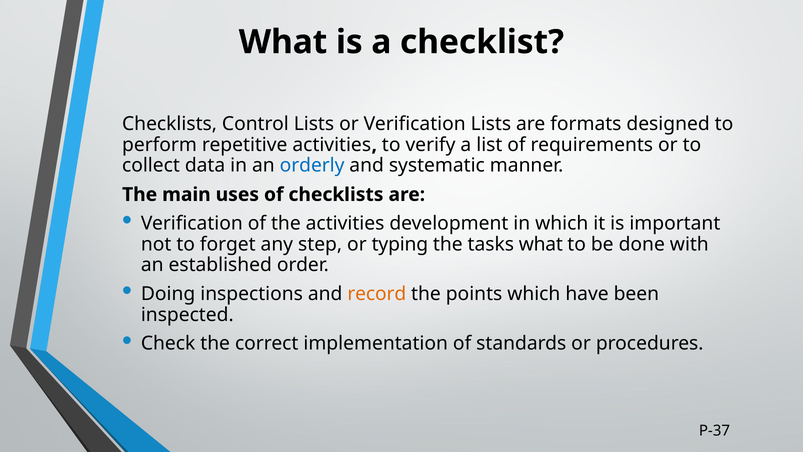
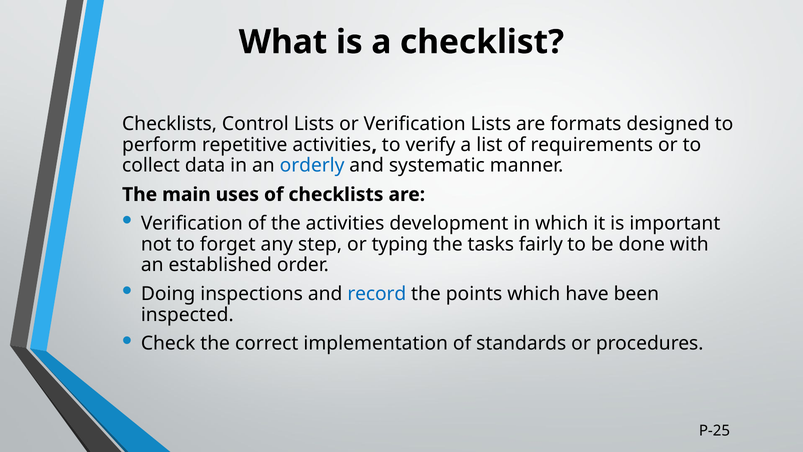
tasks what: what -> fairly (541, 244)
record colour: orange -> blue (377, 294)
P-37: P-37 -> P-25 (714, 430)
